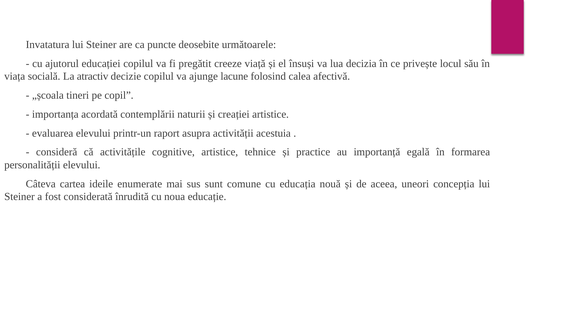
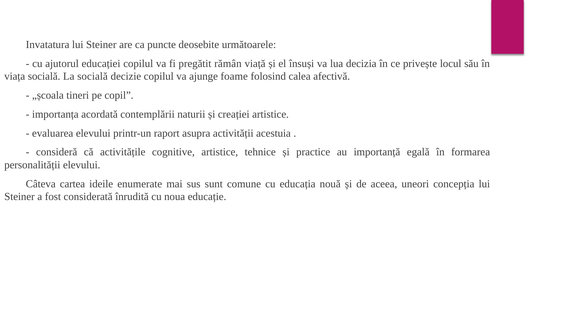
creeze: creeze -> rămân (228, 63)
La atractiv: atractiv -> socială (93, 76)
lacune: lacune -> foame (234, 76)
